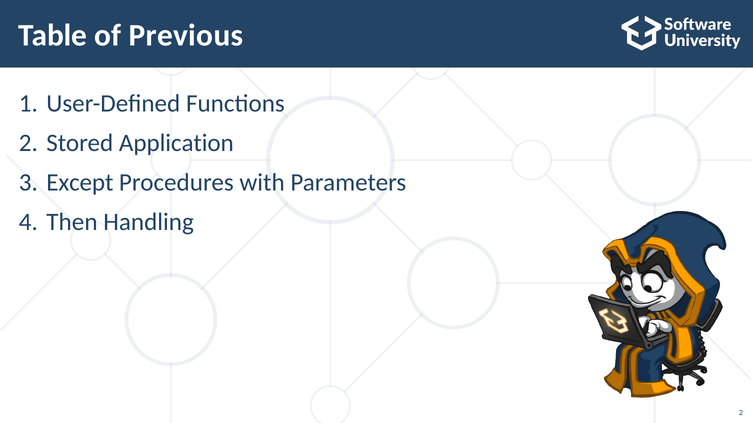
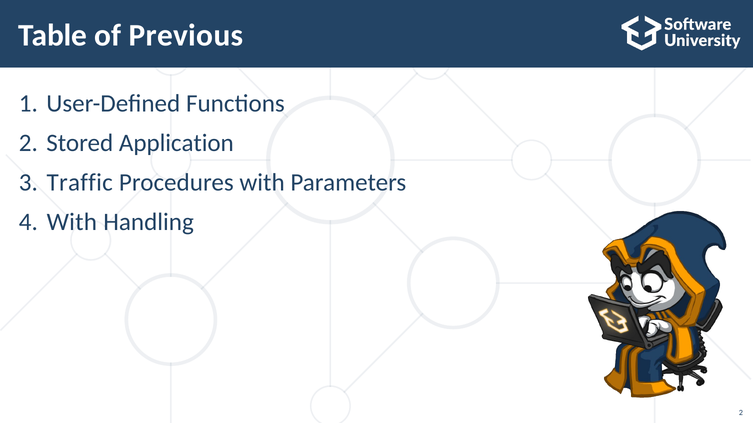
Except: Except -> Traffic (80, 183)
Then: Then -> With (72, 223)
